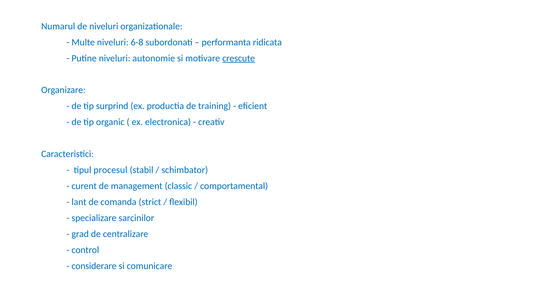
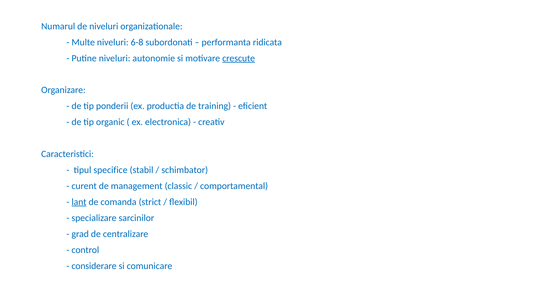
surprind: surprind -> ponderii (112, 106)
procesul: procesul -> specifice (110, 170)
lant underline: none -> present (79, 202)
